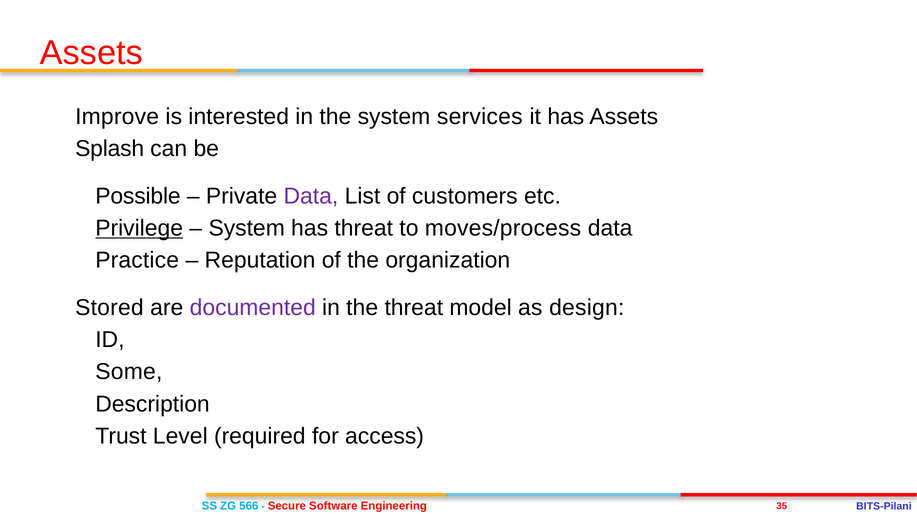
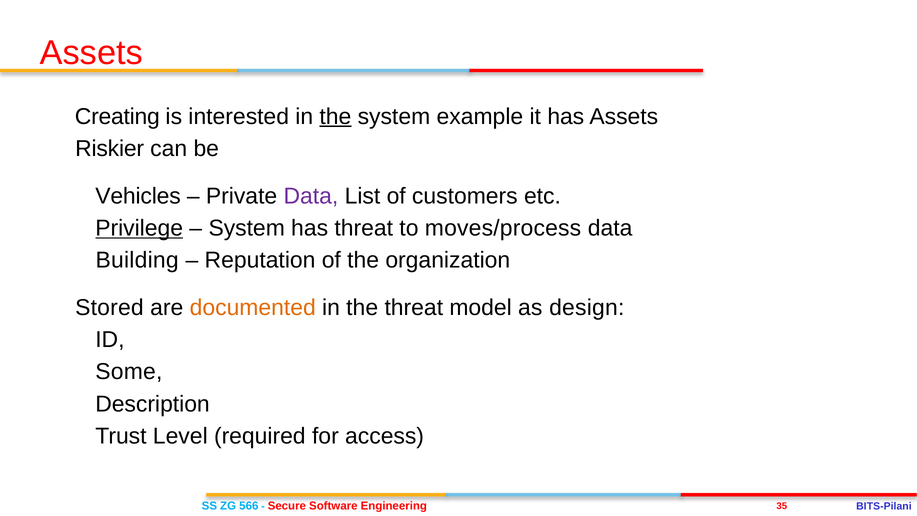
Improve: Improve -> Creating (117, 117)
the underline: none -> present (335, 117)
services: services -> example (480, 117)
Splash: Splash -> Riskier (110, 149)
Possible: Possible -> Vehicles (138, 196)
Practice: Practice -> Building (137, 260)
documented colour: purple -> orange (253, 308)
